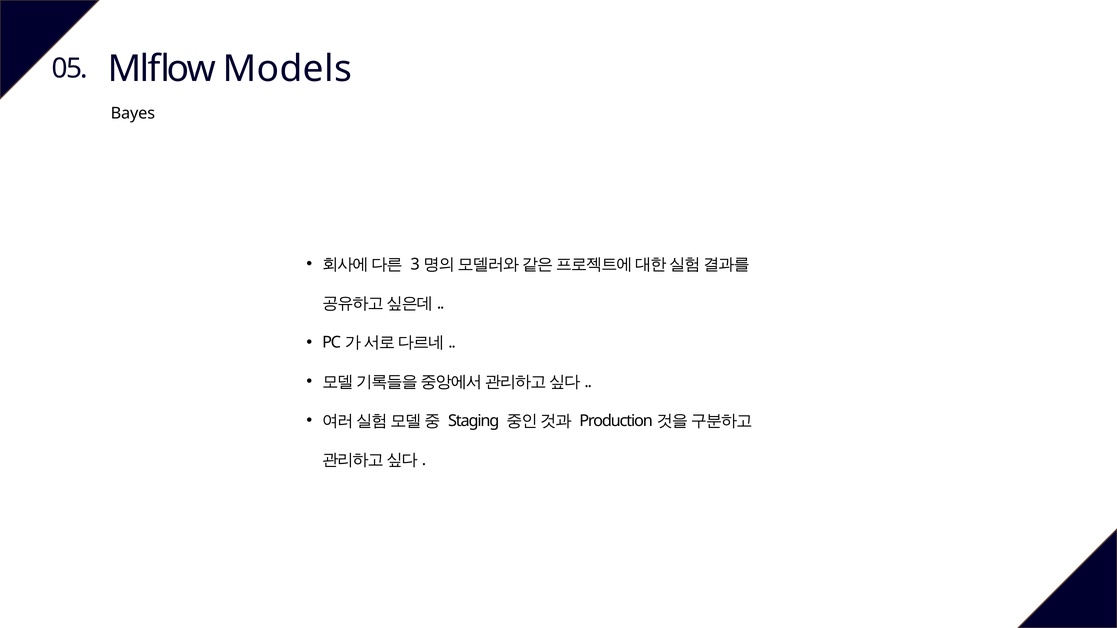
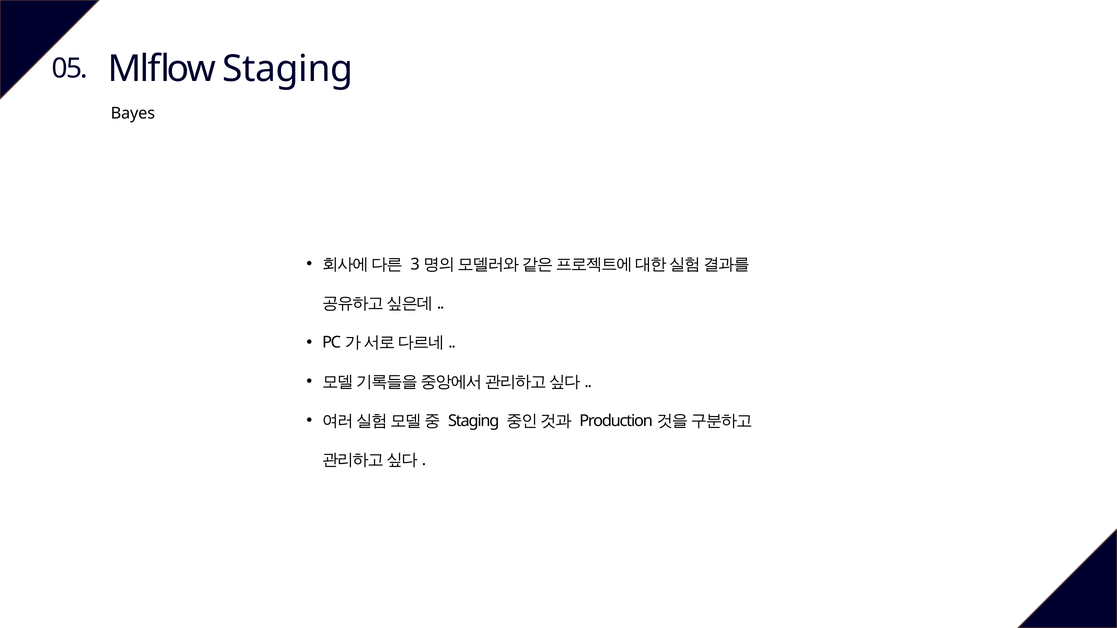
Mlflow Models: Models -> Staging (288, 69)
